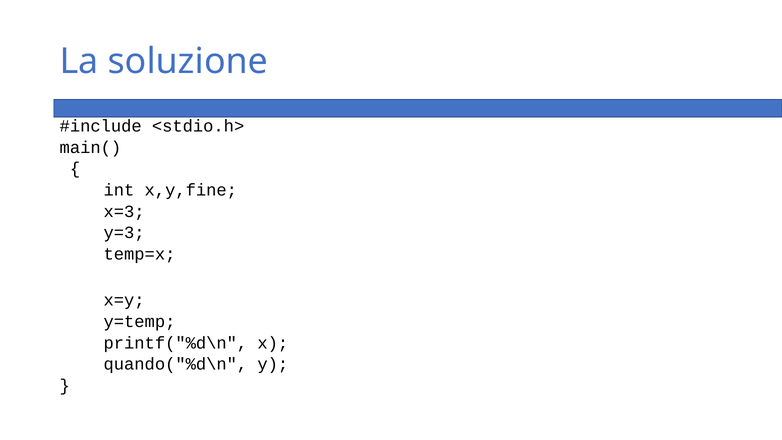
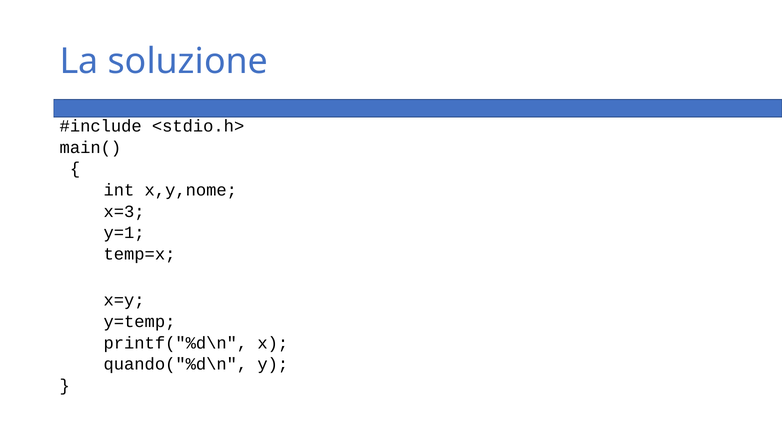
x,y,fine: x,y,fine -> x,y,nome (191, 190)
y=3: y=3 -> y=1 (124, 233)
